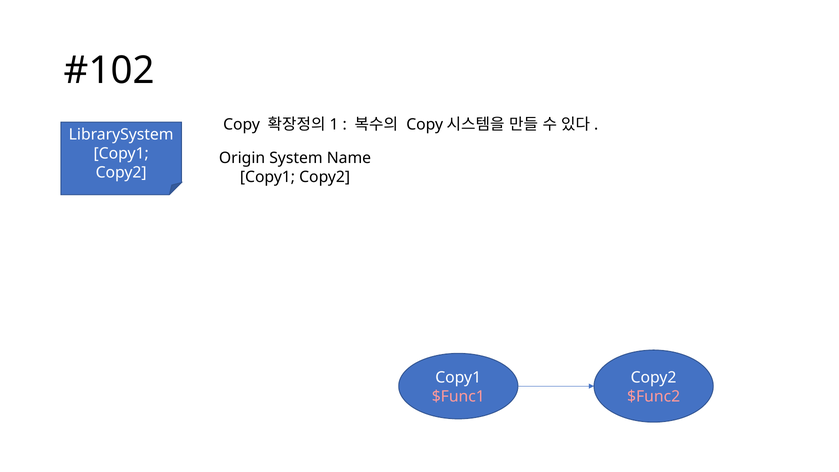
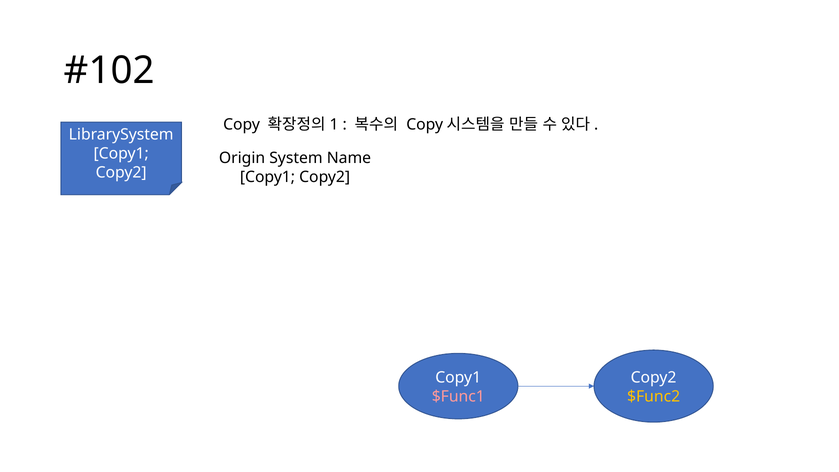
$Func2 colour: pink -> yellow (654, 397)
